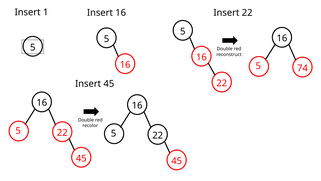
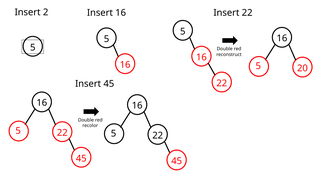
1: 1 -> 2 (46, 12)
74: 74 -> 20 (302, 68)
